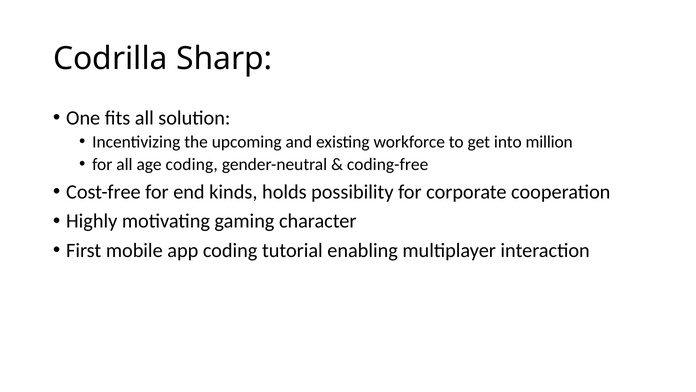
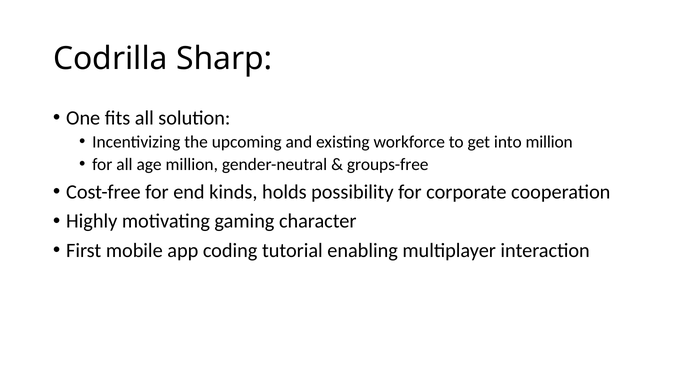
age coding: coding -> million (192, 164)
coding-free: coding-free -> groups-free (388, 164)
